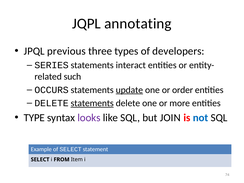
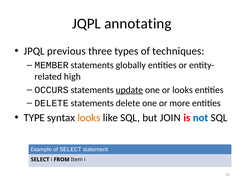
developers: developers -> techniques (178, 51)
SERIES: SERIES -> MEMBER (52, 65)
interact: interact -> globally (131, 65)
such: such -> high (72, 77)
or order: order -> looks (183, 90)
statements underline: present -> none (92, 103)
looks colour: purple -> orange (89, 118)
